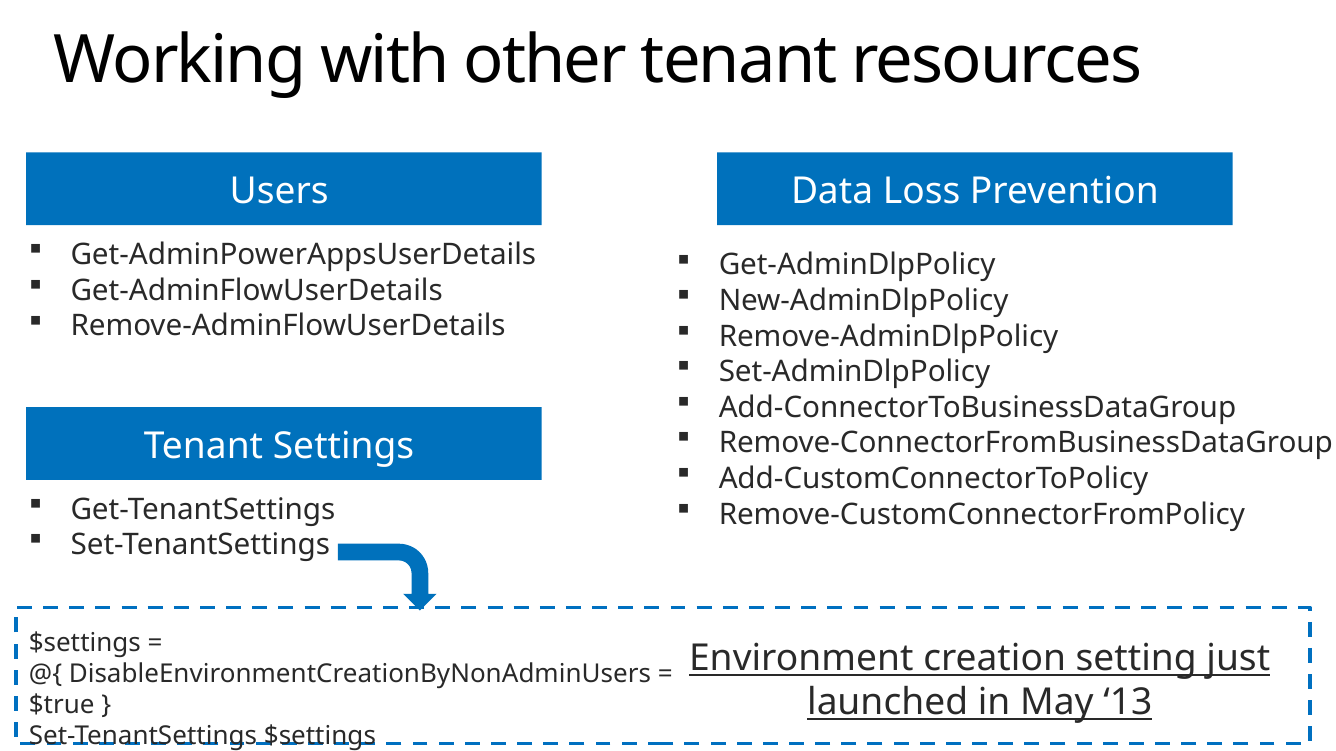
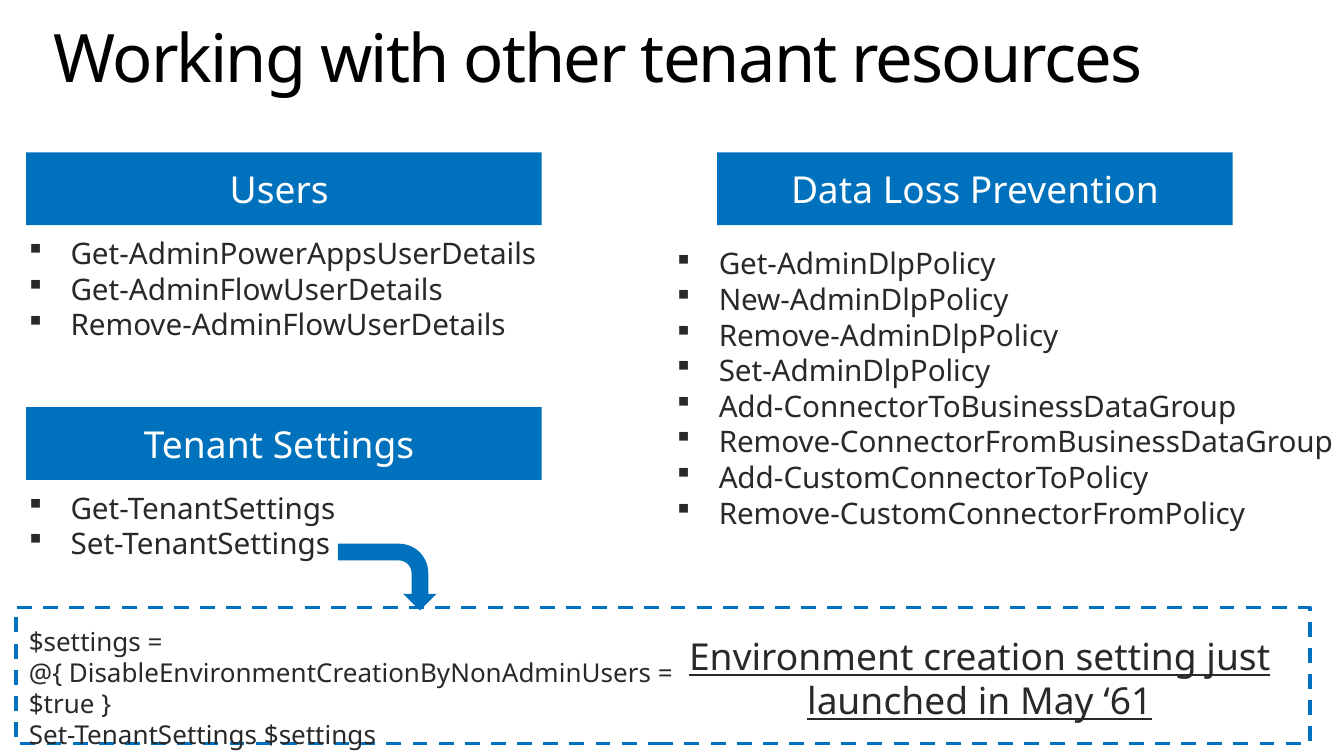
13: 13 -> 61 (1128, 703)
